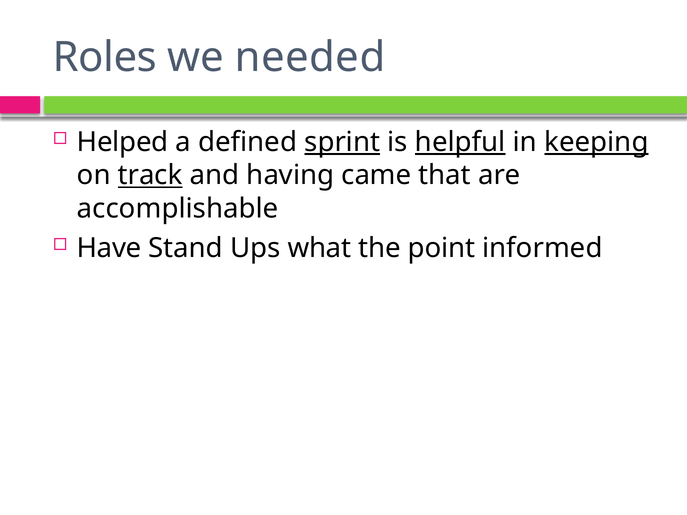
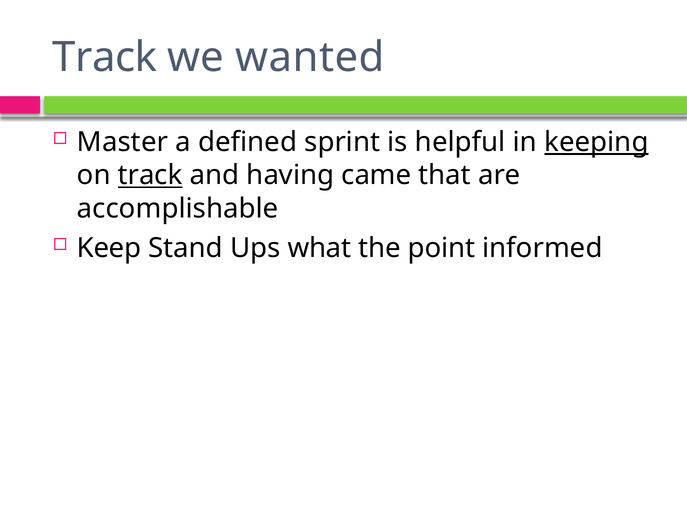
Roles: Roles -> Track (105, 57)
needed: needed -> wanted (310, 57)
Helped: Helped -> Master (122, 142)
sprint underline: present -> none (342, 142)
helpful underline: present -> none (460, 142)
Have: Have -> Keep (109, 248)
